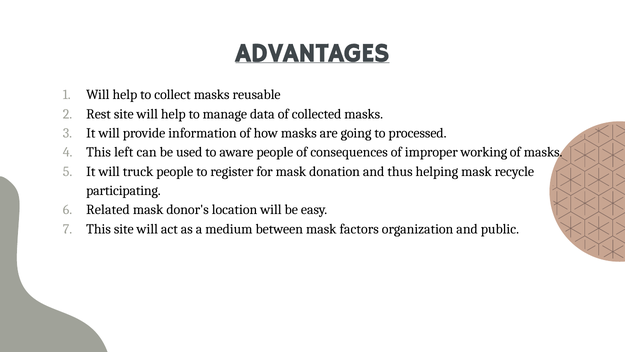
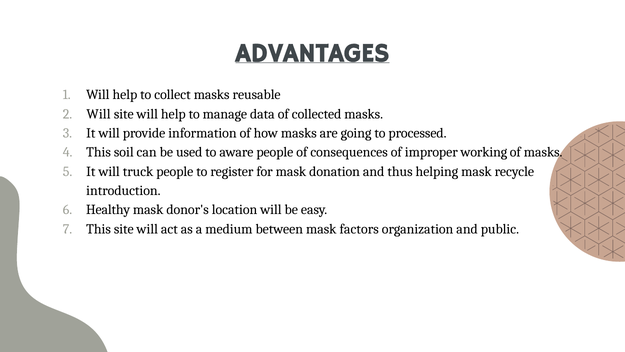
Rest: Rest -> Will (98, 114)
left: left -> soil (124, 152)
participating: participating -> introduction (123, 190)
Related: Related -> Healthy (108, 210)
